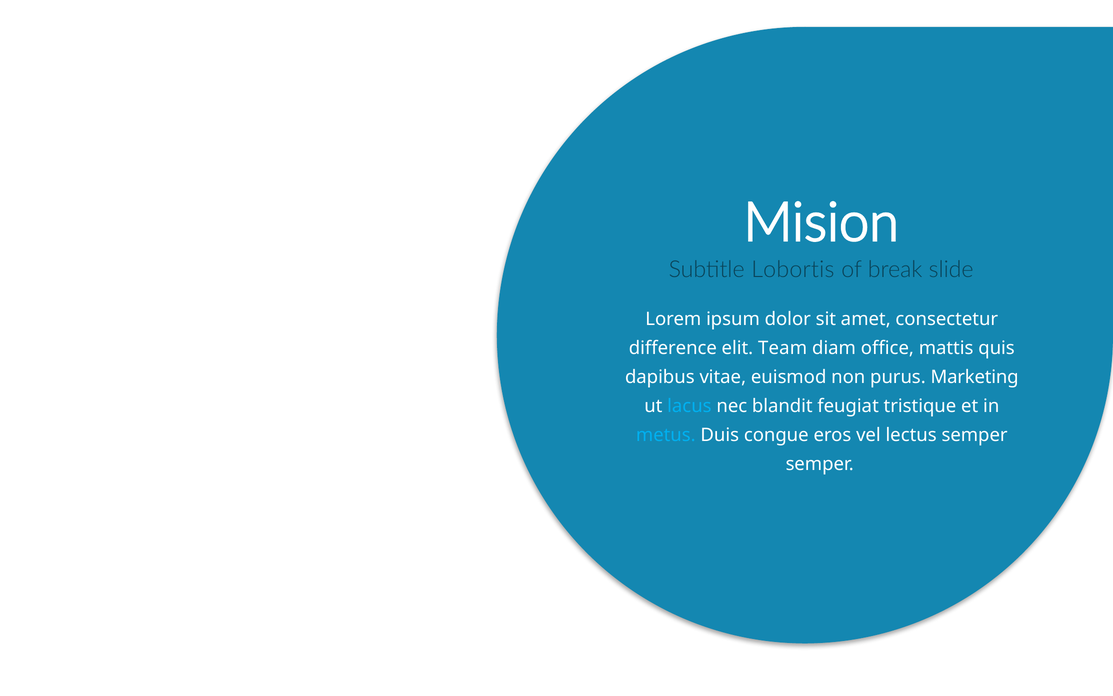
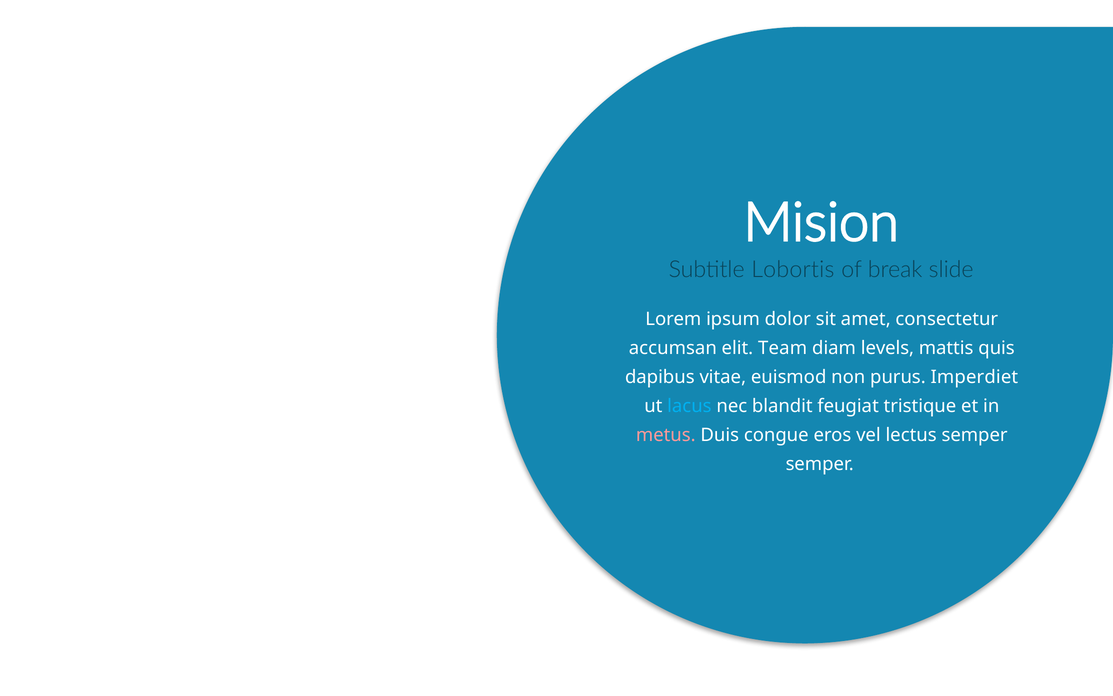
difference: difference -> accumsan (673, 348)
office: office -> levels (887, 348)
Marketing: Marketing -> Imperdiet (974, 377)
metus colour: light blue -> pink (666, 435)
